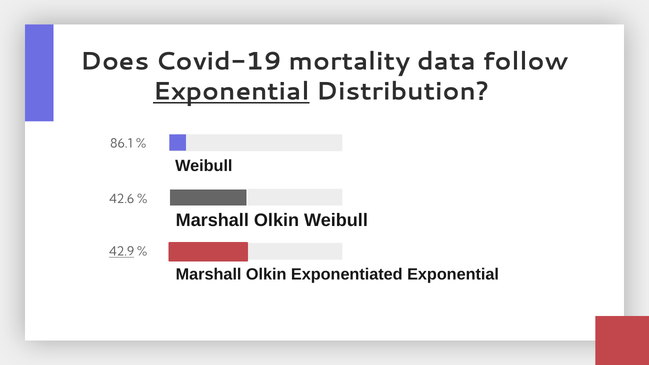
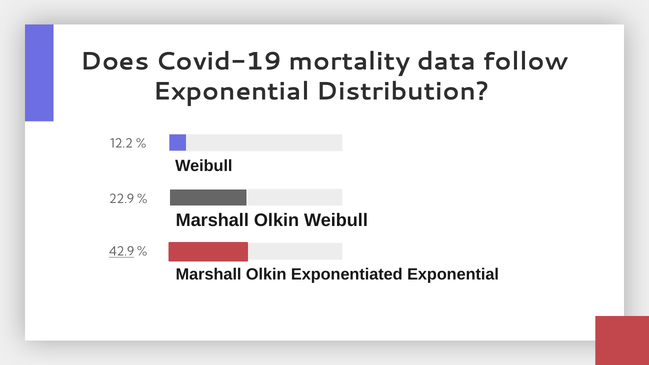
Exponential underline: present -> none (231, 92)
86.1: 86.1 -> 12.2 (121, 144)
42.6: 42.6 -> 22.9 (122, 199)
